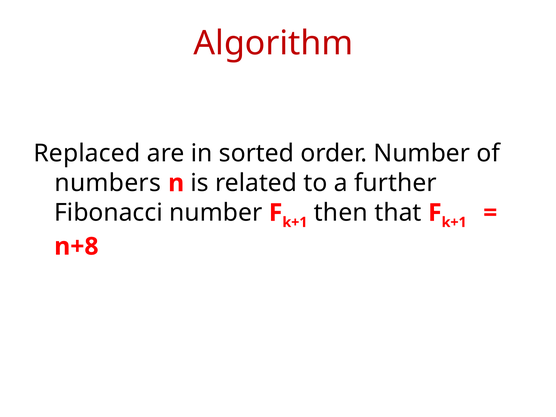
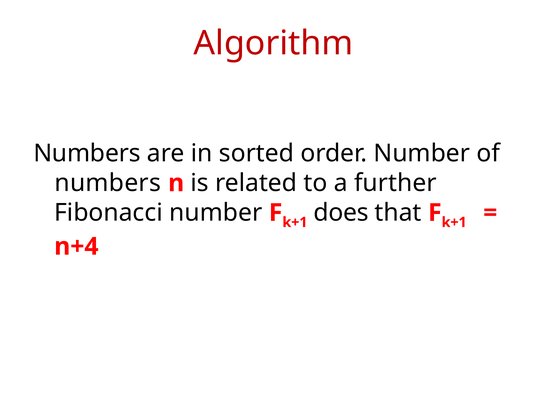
Replaced: Replaced -> Numbers (87, 153)
then: then -> does (341, 213)
n+8: n+8 -> n+4 (76, 246)
